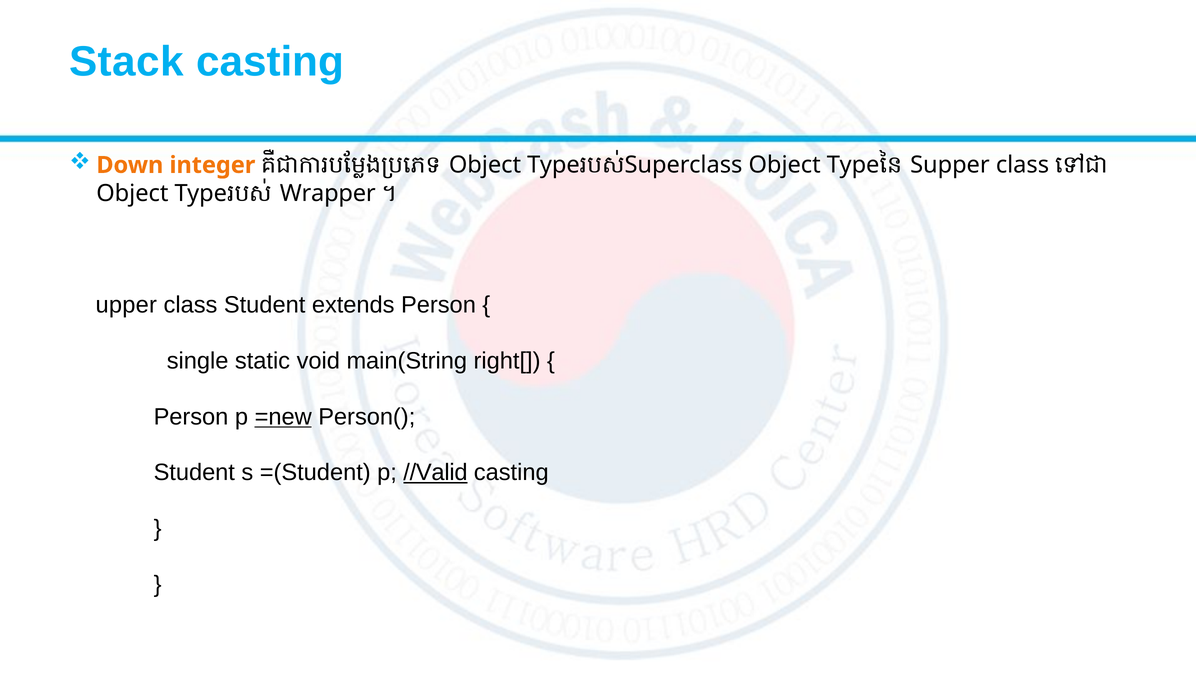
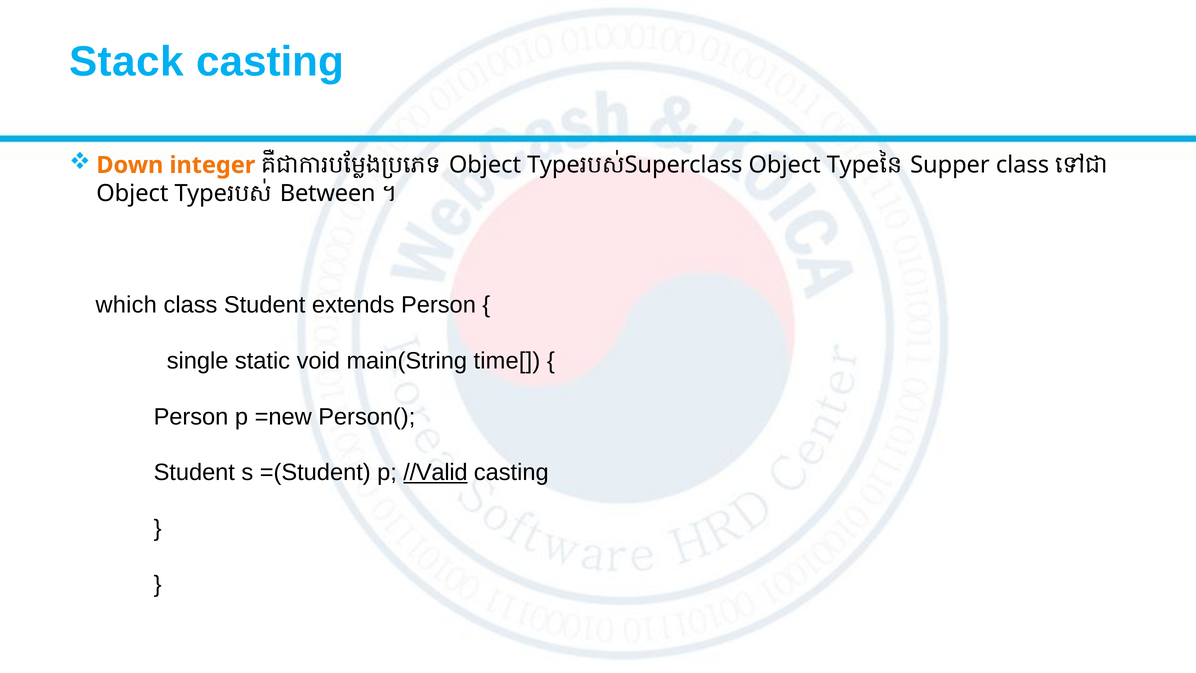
Wrapper: Wrapper -> Between (328, 193)
upper: upper -> which (126, 305)
right[: right[ -> time[ (507, 361)
=new underline: present -> none (283, 417)
